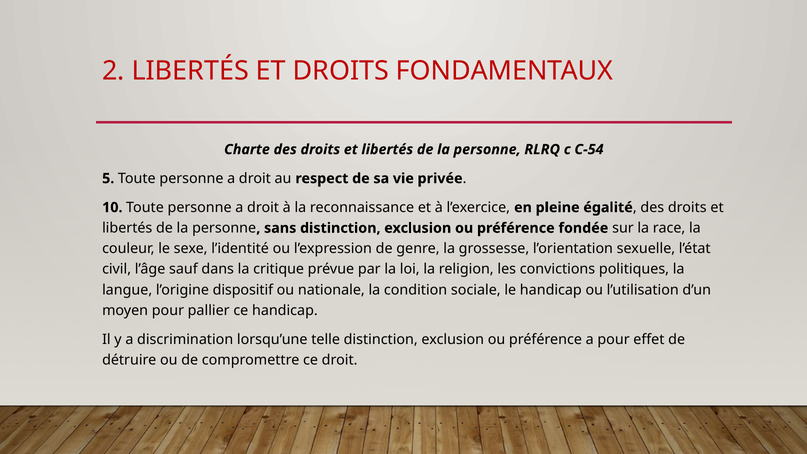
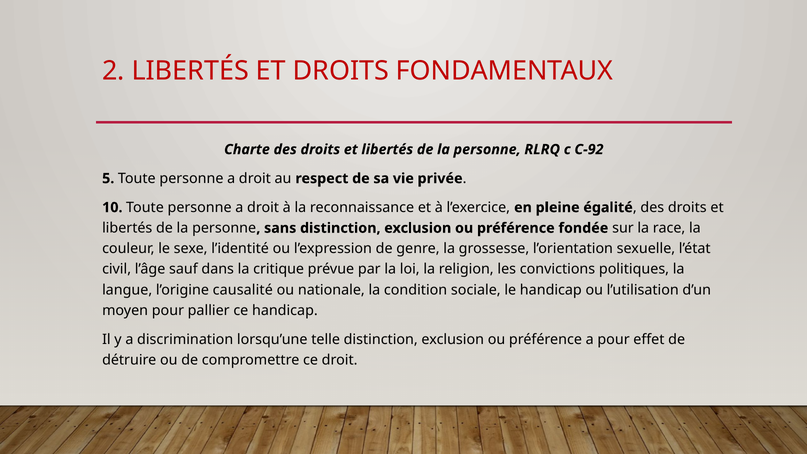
C-54: C-54 -> C-92 (589, 149)
dispositif: dispositif -> causalité (243, 290)
